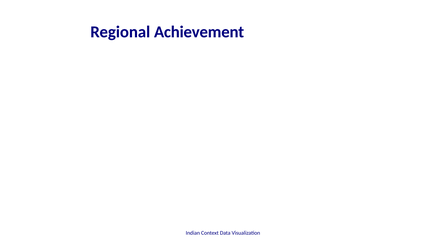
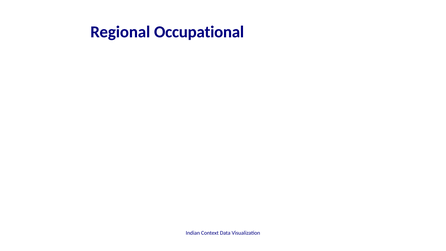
Achievement: Achievement -> Occupational (199, 32)
